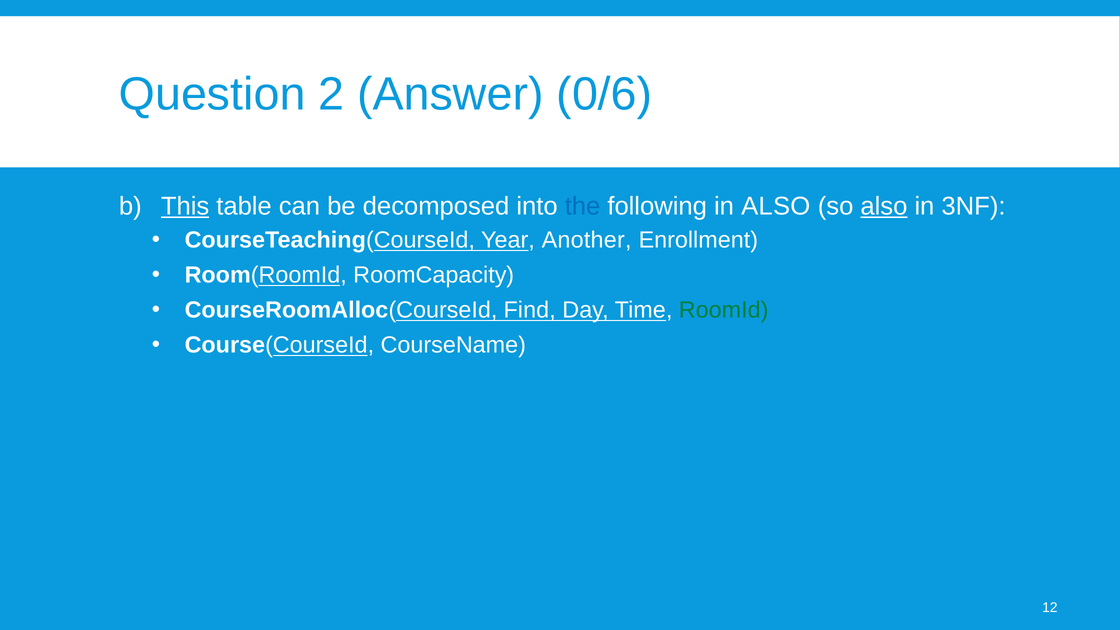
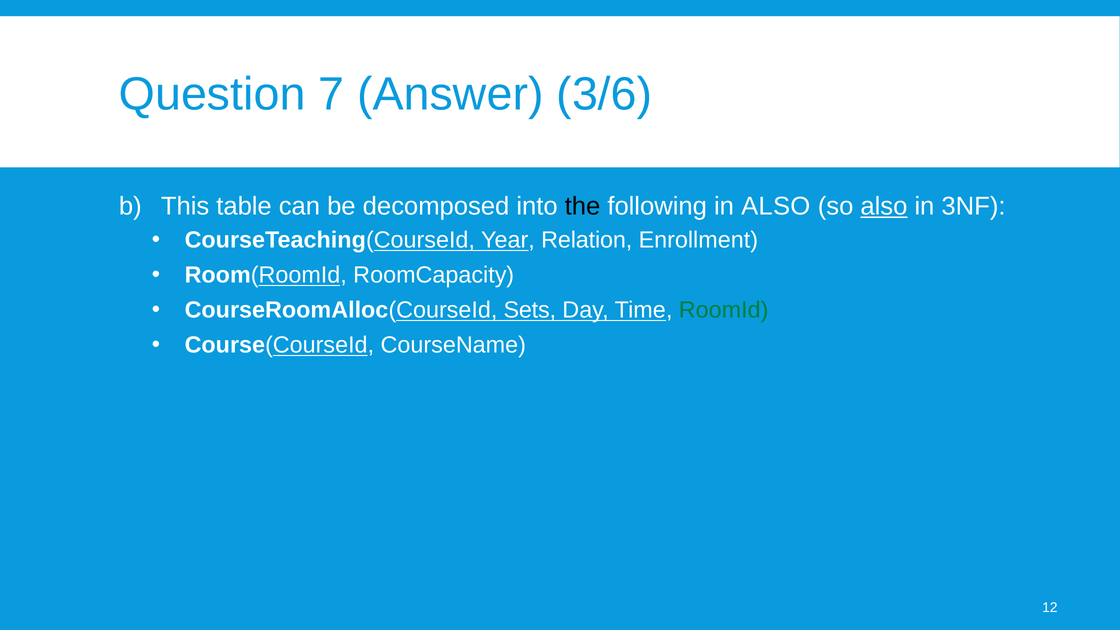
2: 2 -> 7 (331, 94)
0/6: 0/6 -> 3/6 (604, 94)
This underline: present -> none (185, 206)
the colour: blue -> black (583, 206)
Another: Another -> Relation (587, 240)
Find: Find -> Sets (530, 310)
